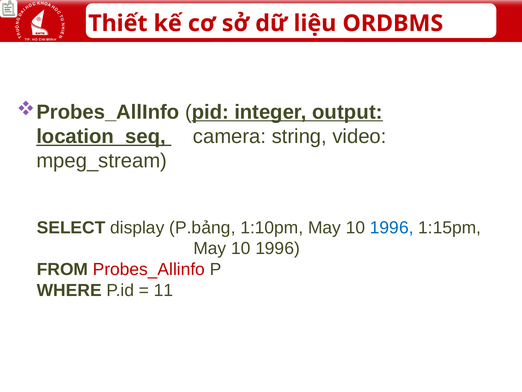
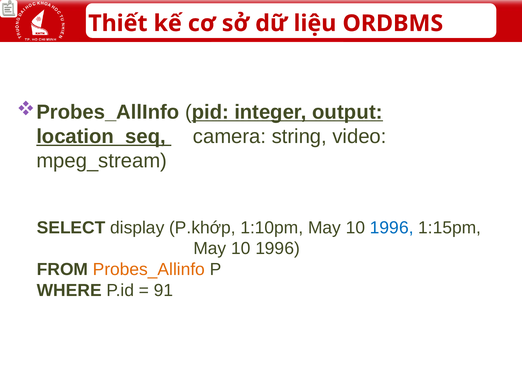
P.bảng: P.bảng -> P.khớp (202, 227)
Probes_Allinfo colour: red -> orange (149, 269)
11: 11 -> 91 (164, 290)
